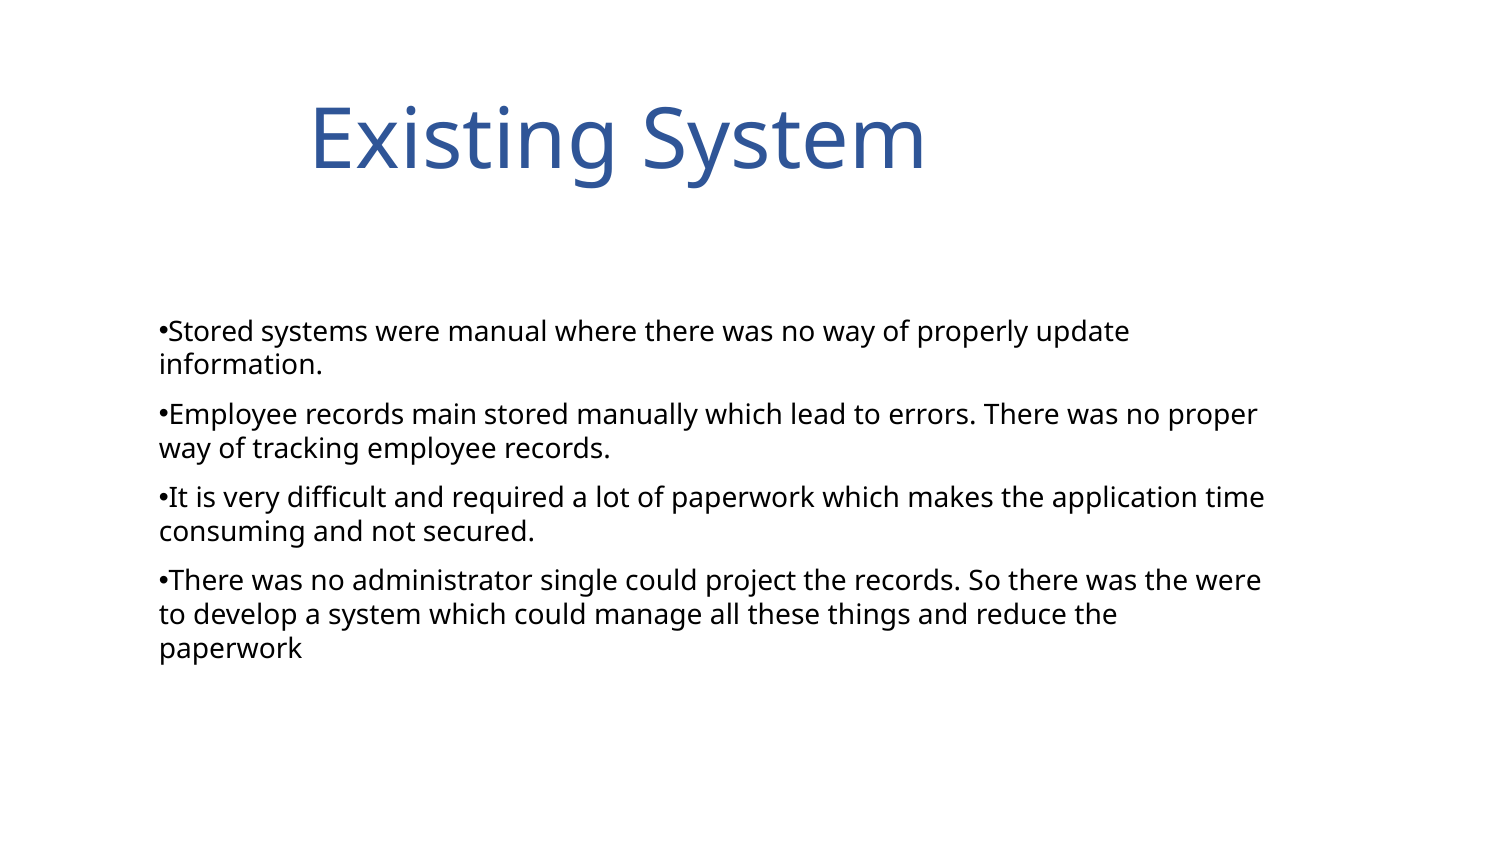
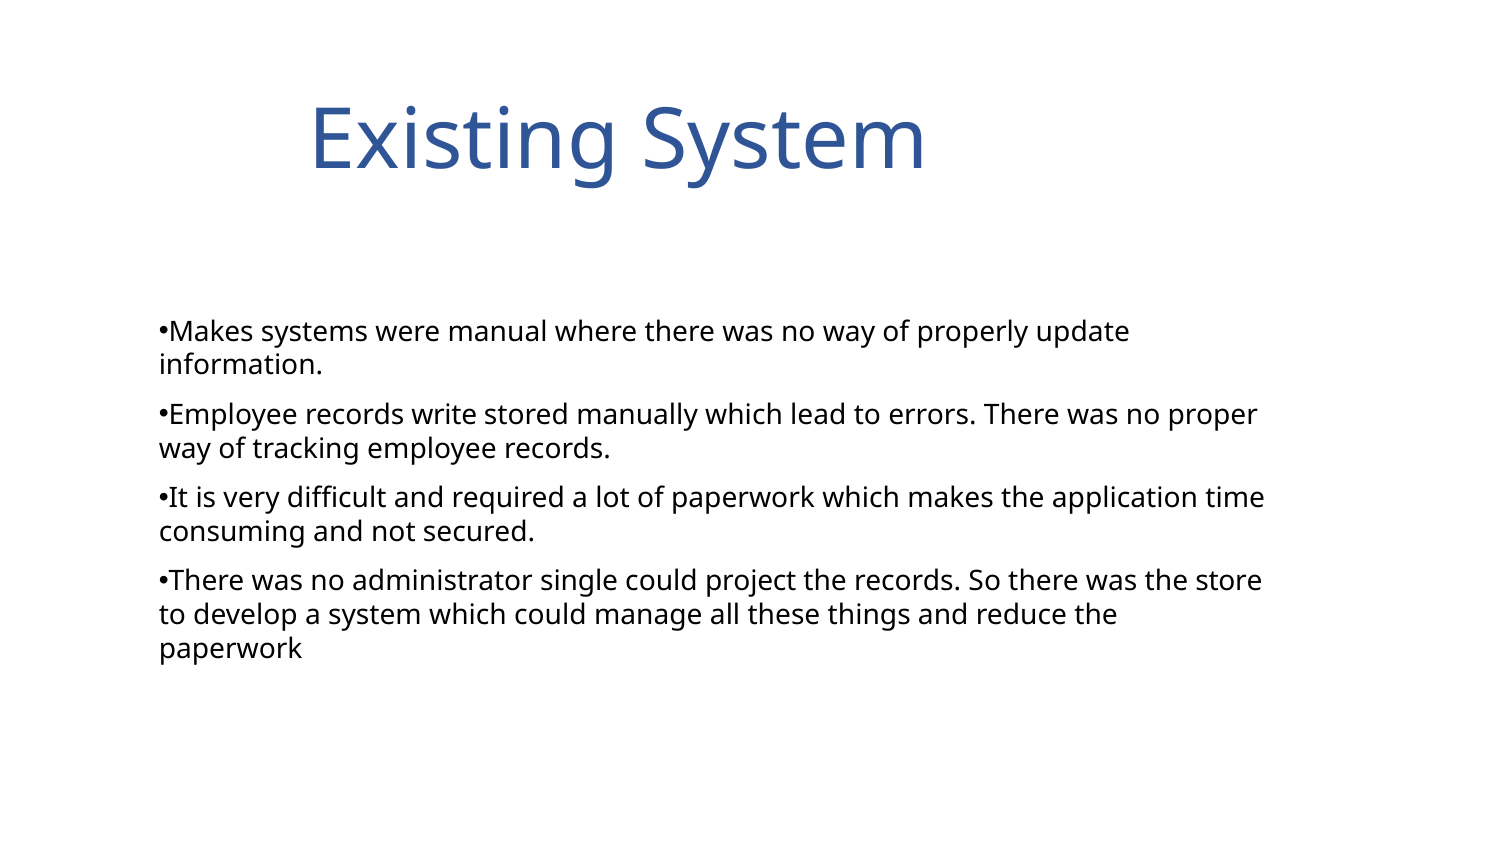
Stored: Stored -> Makes (211, 332)
main: main -> write (444, 415)
the were: were -> store (1229, 582)
